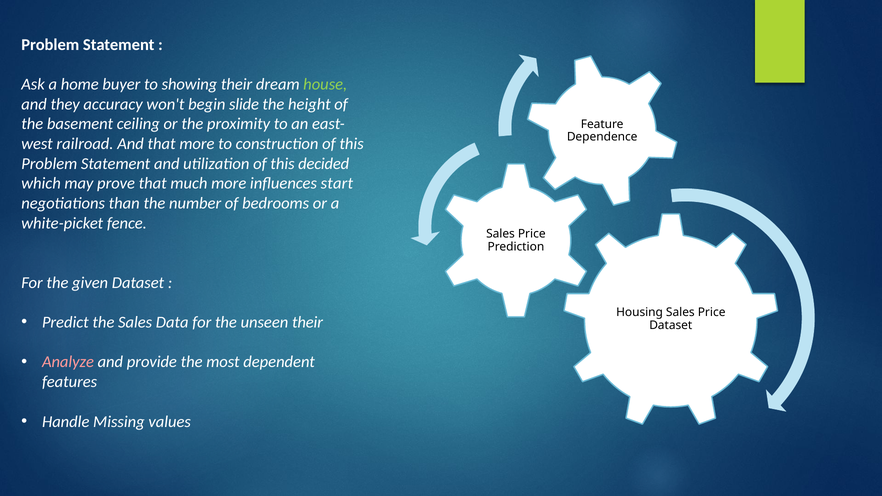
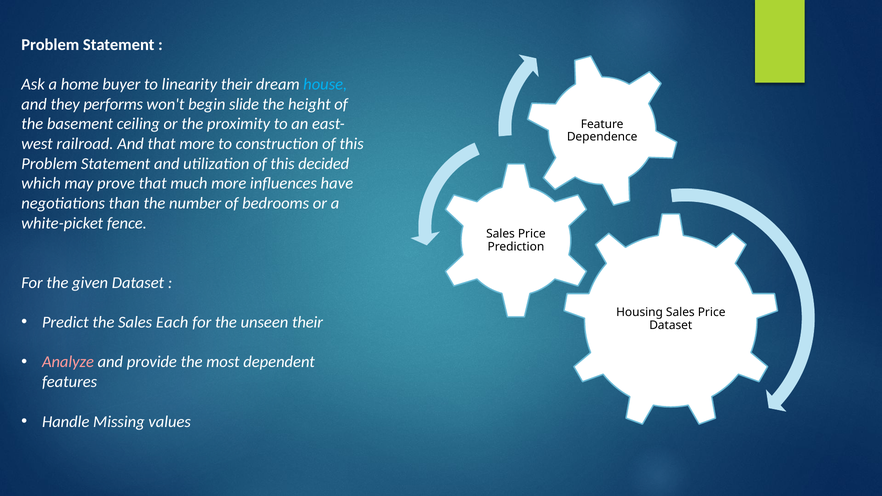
showing: showing -> linearity (189, 84)
house colour: light green -> light blue (325, 84)
accuracy: accuracy -> performs (113, 104)
start: start -> have (337, 184)
Data: Data -> Each (172, 322)
